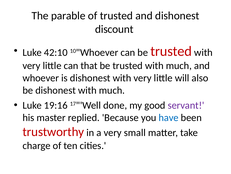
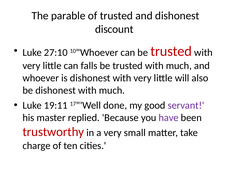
42:10: 42:10 -> 27:10 (56, 52)
that: that -> falls (89, 65)
19:16: 19:16 -> 19:11 (56, 105)
have colour: blue -> purple (169, 117)
